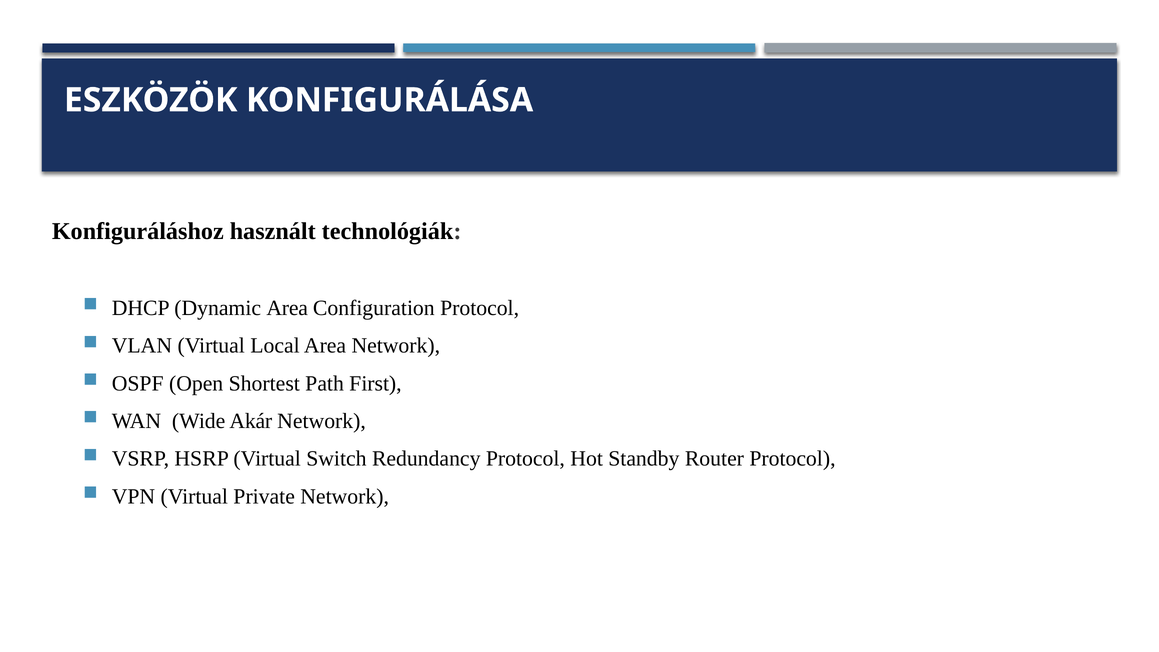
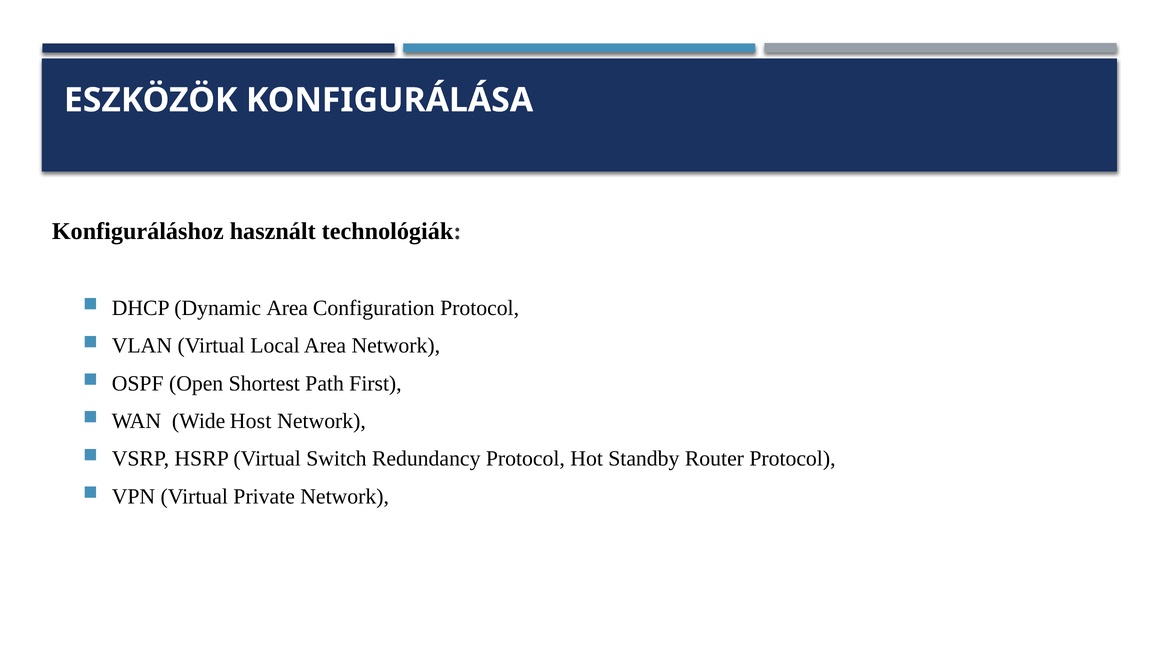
Akár: Akár -> Host (251, 421)
